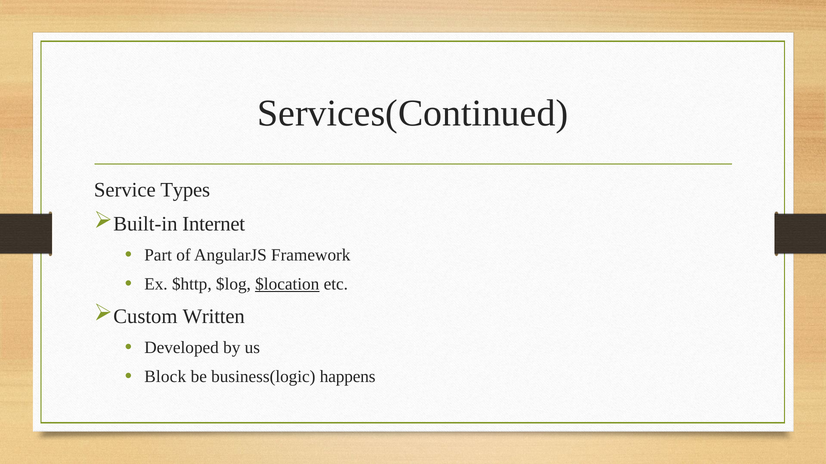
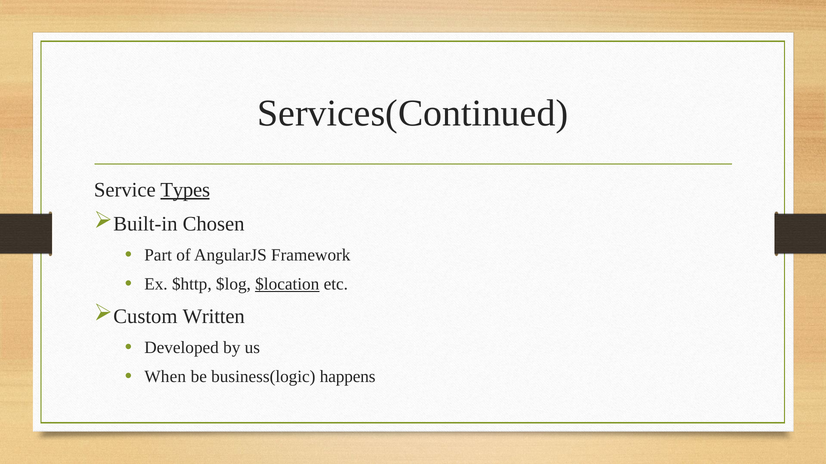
Types underline: none -> present (185, 190)
Internet: Internet -> Chosen (214, 224)
Block: Block -> When (165, 377)
